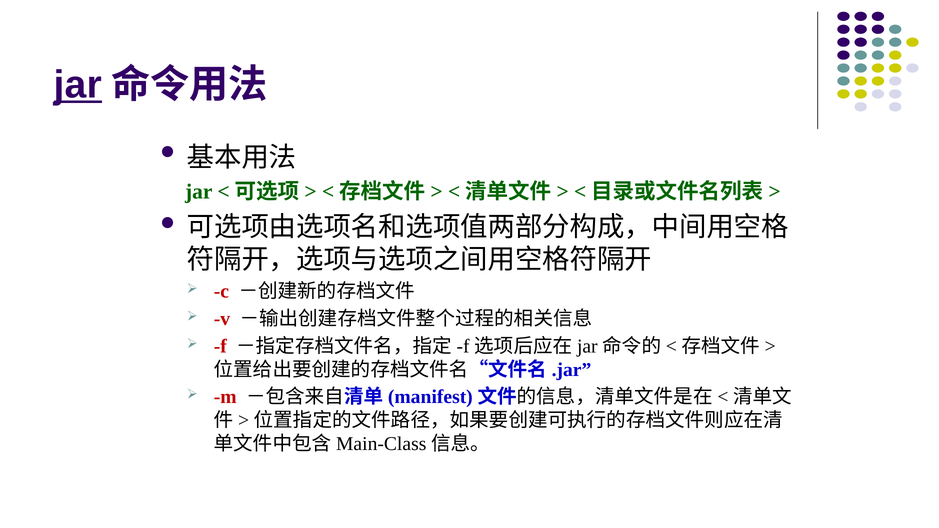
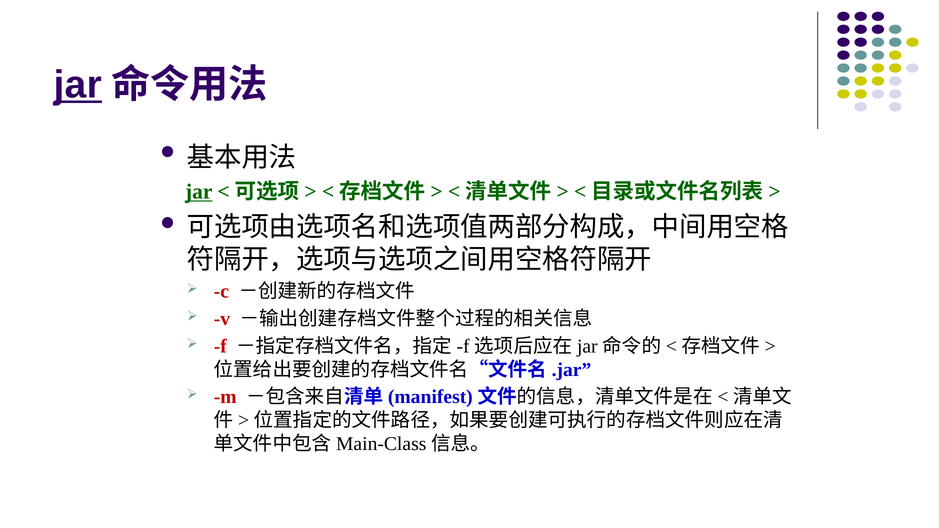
jar underline: none -> present (199, 192)
